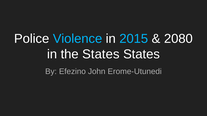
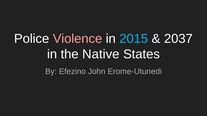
Violence colour: light blue -> pink (78, 39)
2080: 2080 -> 2037 (178, 39)
the States: States -> Native (101, 54)
